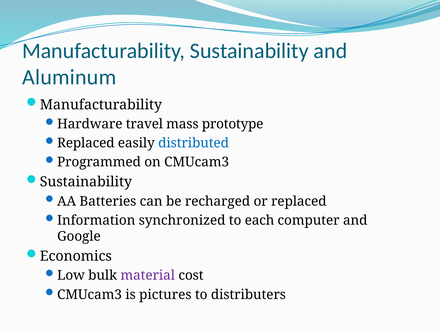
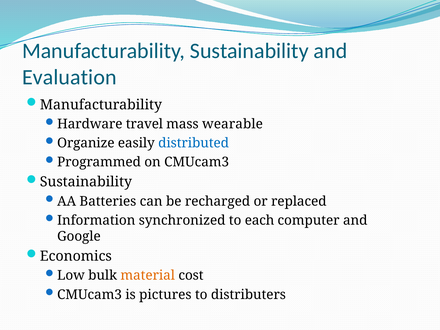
Aluminum: Aluminum -> Evaluation (69, 77)
prototype: prototype -> wearable (233, 124)
Replaced: Replaced -> Organize (86, 143)
material colour: purple -> orange (148, 276)
